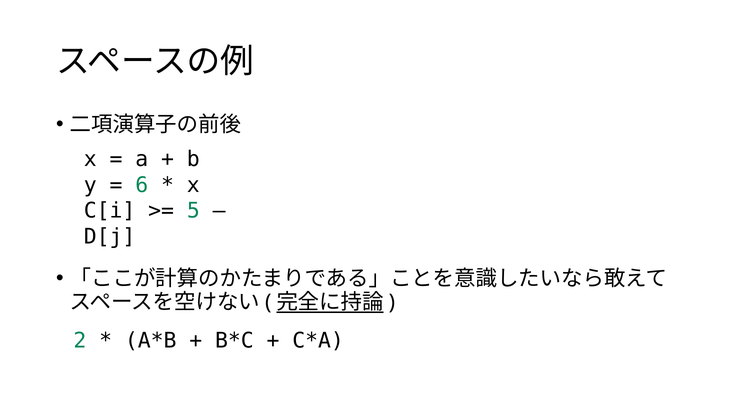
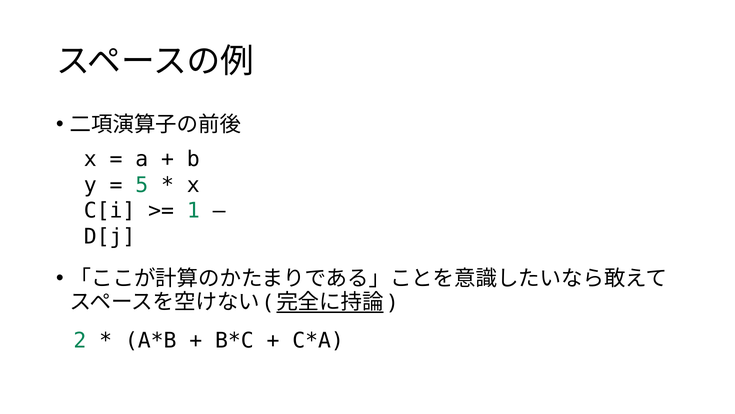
6: 6 -> 5 (142, 185)
5: 5 -> 1 (193, 210)
